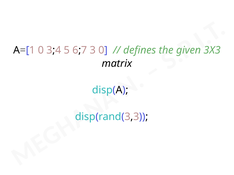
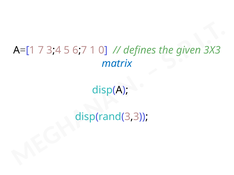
A=[1 0: 0 -> 7 (41, 50)
3: 3 -> 1 (93, 50)
matrix colour: black -> blue (117, 64)
